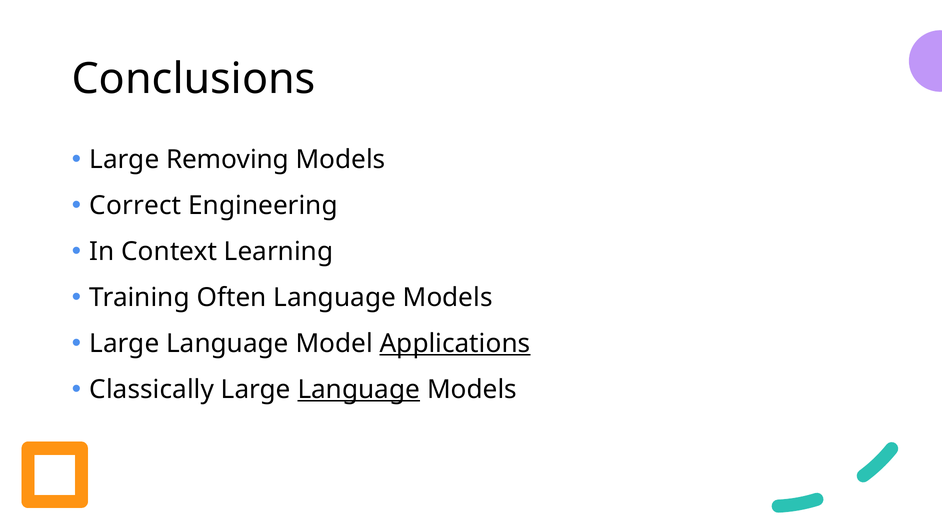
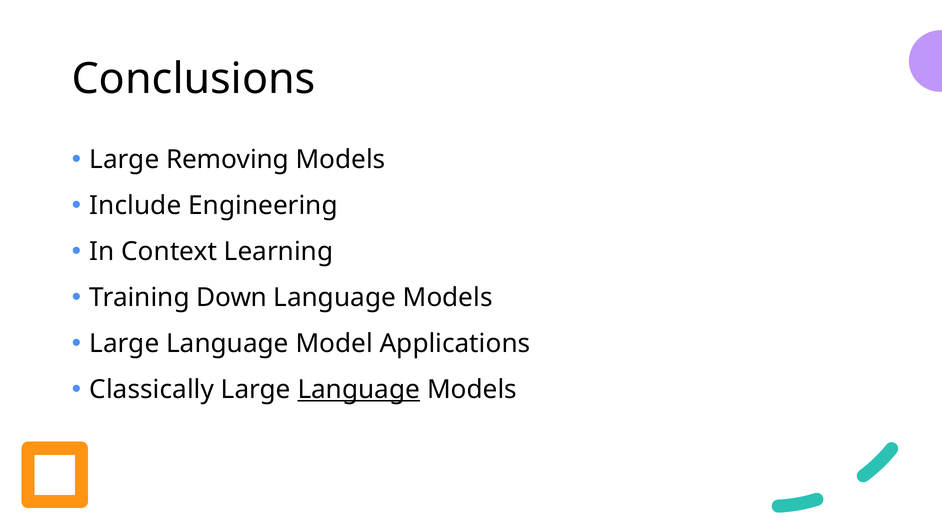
Correct: Correct -> Include (135, 206)
Often: Often -> Down (232, 298)
Applications underline: present -> none (455, 343)
